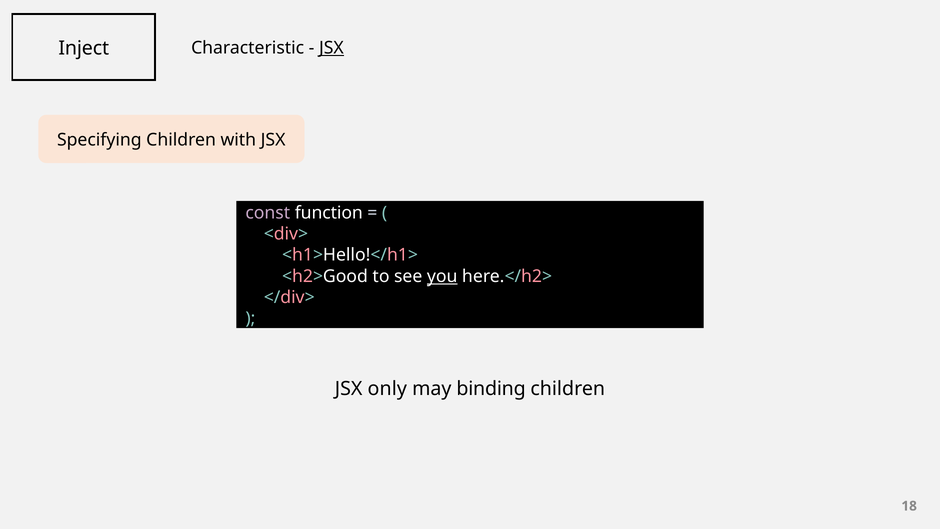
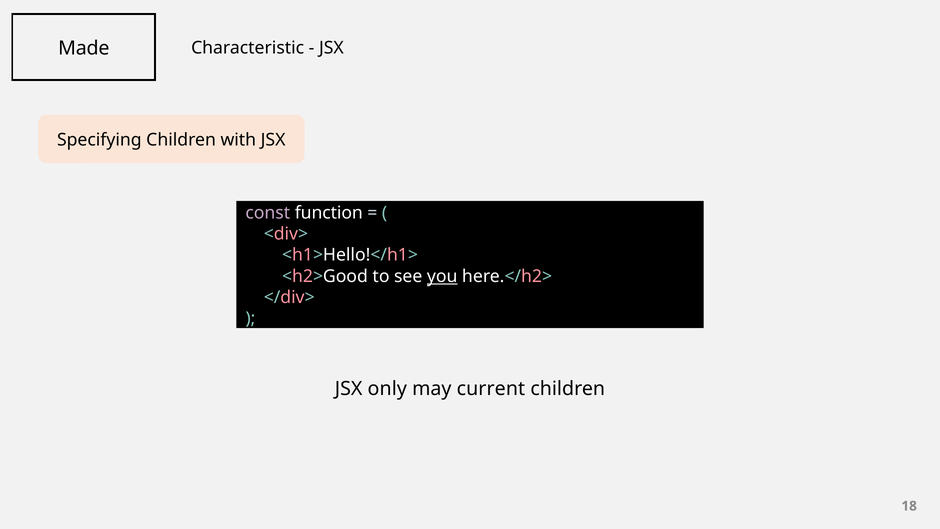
Inject: Inject -> Made (84, 48)
JSX underline: present -> none (331, 48)
binding: binding -> current (491, 389)
